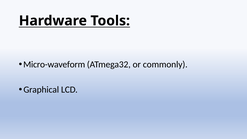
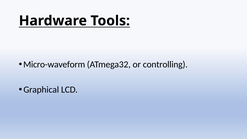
commonly: commonly -> controlling (165, 64)
